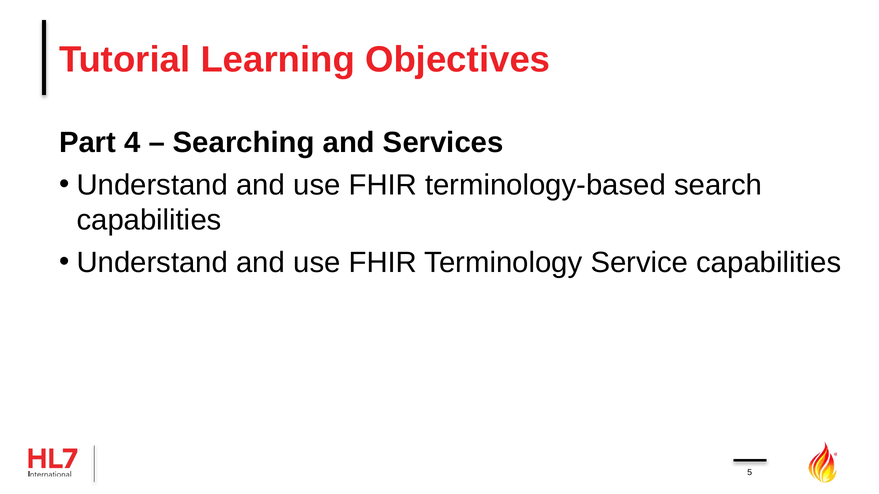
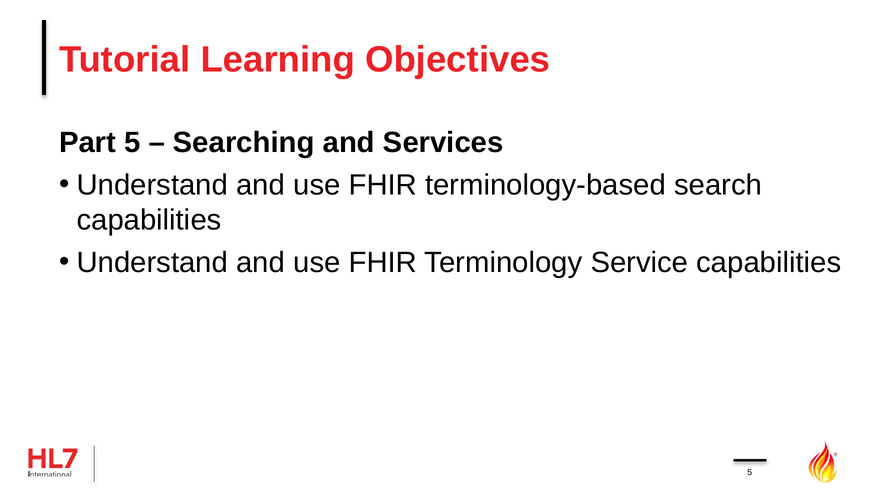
Part 4: 4 -> 5 (132, 143)
